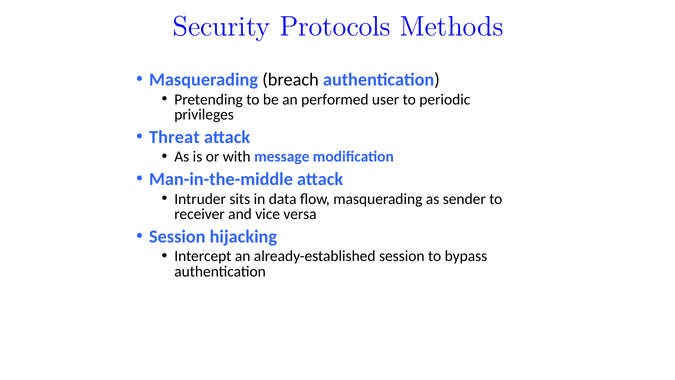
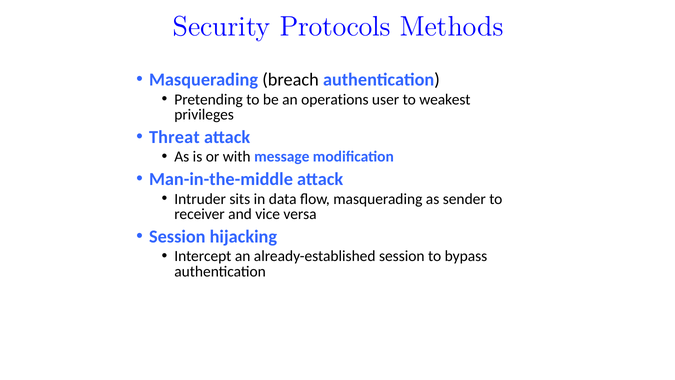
performed: performed -> operations (335, 99)
periodic: periodic -> weakest (445, 99)
